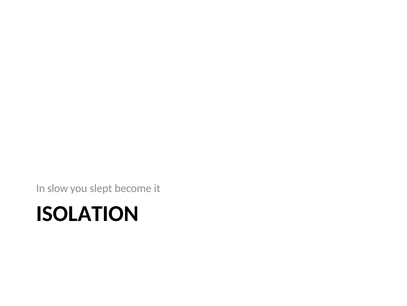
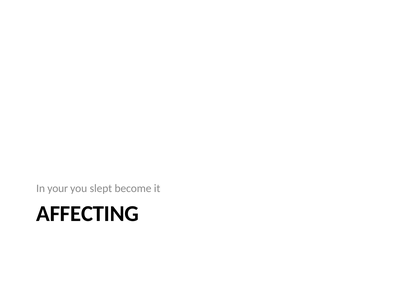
slow: slow -> your (58, 188)
ISOLATION: ISOLATION -> AFFECTING (88, 213)
